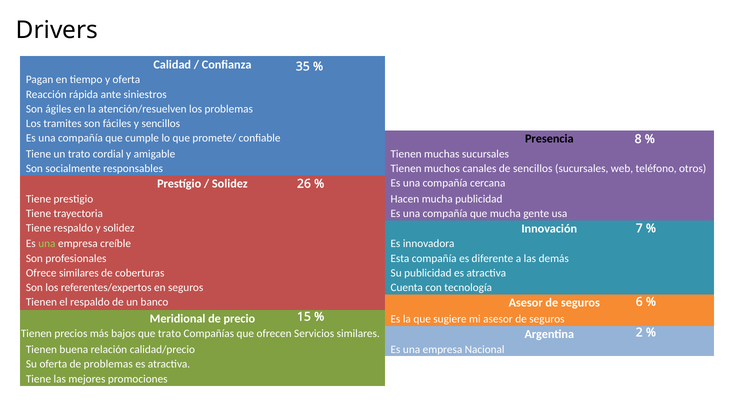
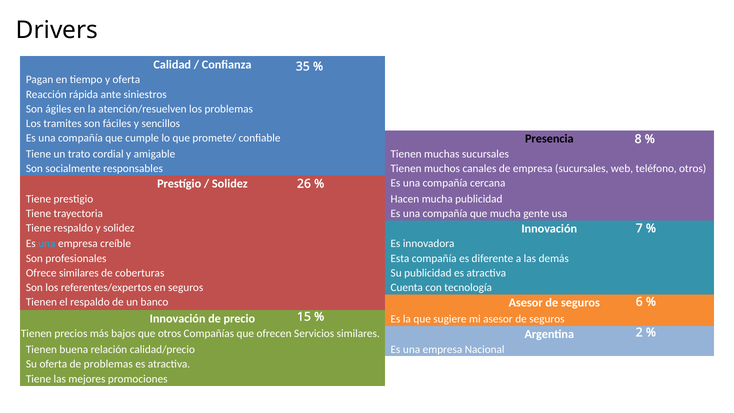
de sencillos: sencillos -> empresa (533, 168)
una colour: light green -> light blue (47, 244)
Meridional: Meridional -> Innovación (178, 318)
que trato: trato -> otros (170, 334)
